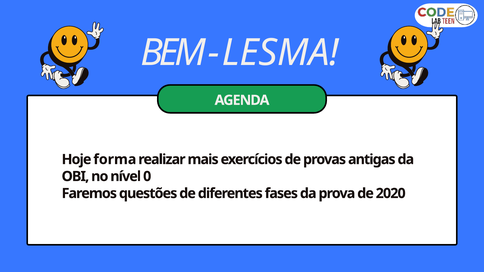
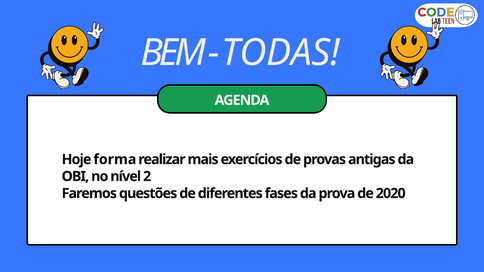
LESMA: LESMA -> TODAS (280, 53)
0: 0 -> 2 (147, 177)
